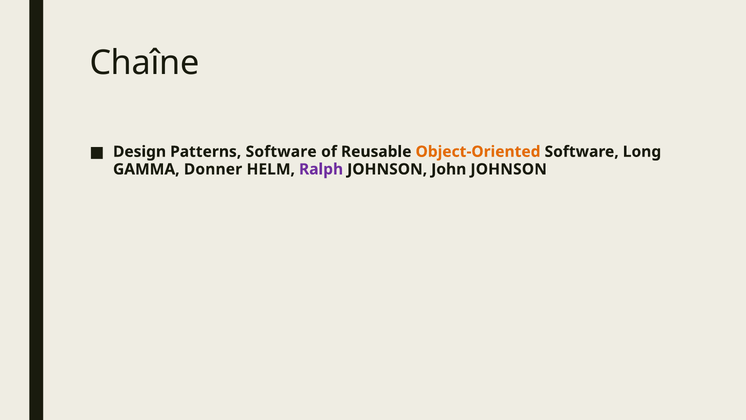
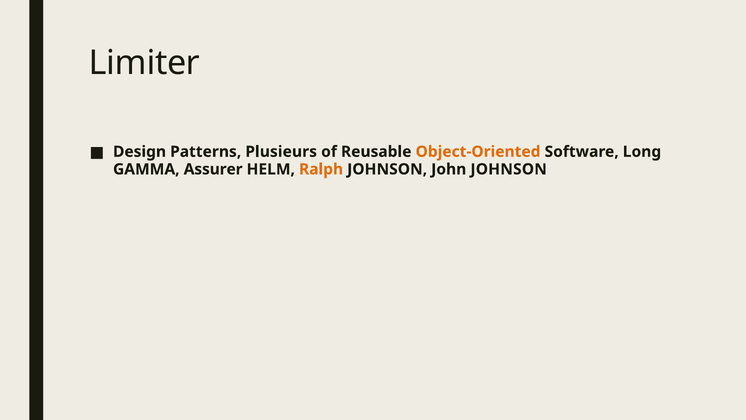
Chaîne: Chaîne -> Limiter (145, 63)
Patterns Software: Software -> Plusieurs (281, 152)
Donner: Donner -> Assurer (213, 169)
Ralph colour: purple -> orange (321, 169)
